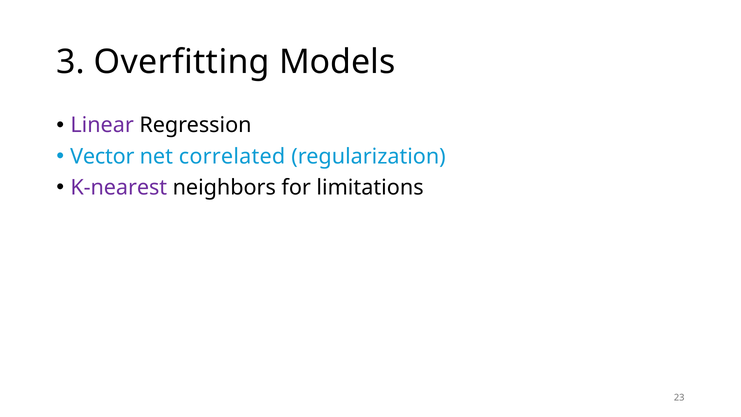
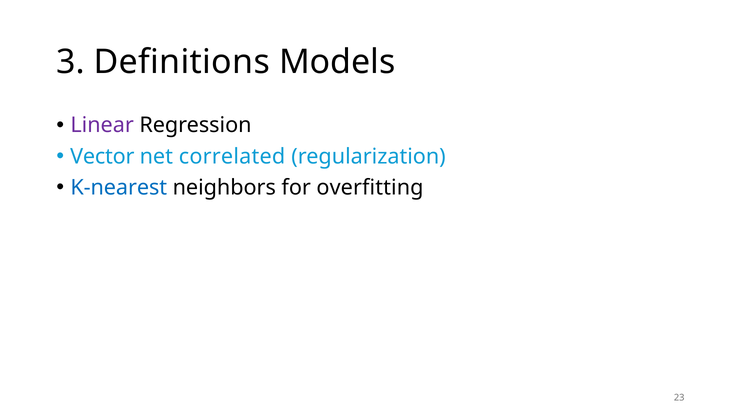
Overfitting: Overfitting -> Definitions (182, 62)
K-nearest colour: purple -> blue (119, 187)
limitations: limitations -> overfitting (370, 187)
